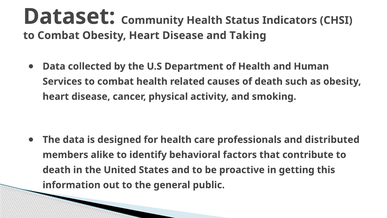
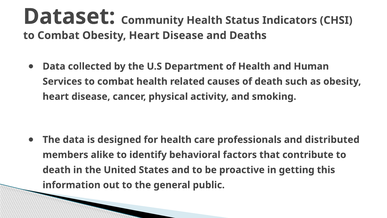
Taking: Taking -> Deaths (248, 35)
